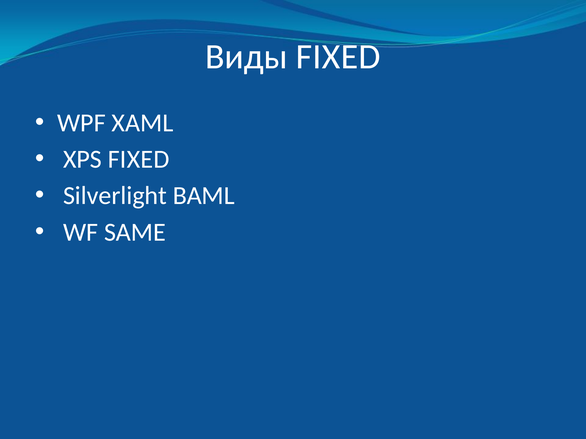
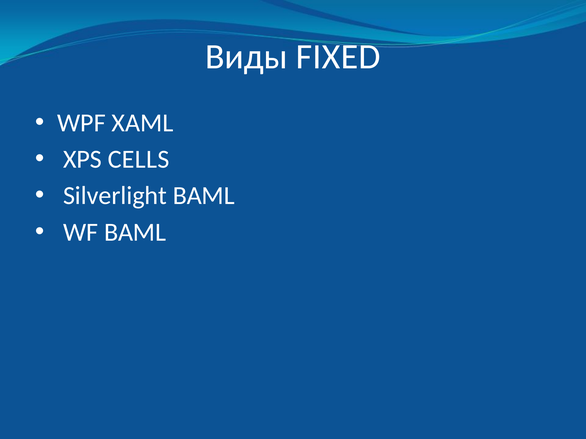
XPS FIXED: FIXED -> CELLS (139, 159)
WF SAME: SAME -> BAML (135, 232)
